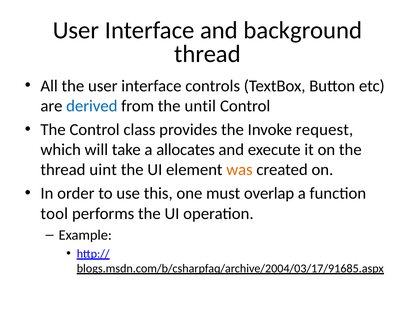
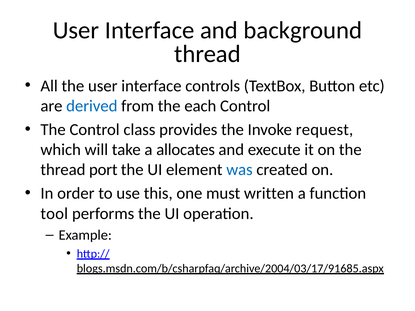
until: until -> each (200, 106)
uint: uint -> port (103, 170)
was colour: orange -> blue (239, 170)
overlap: overlap -> written (269, 194)
